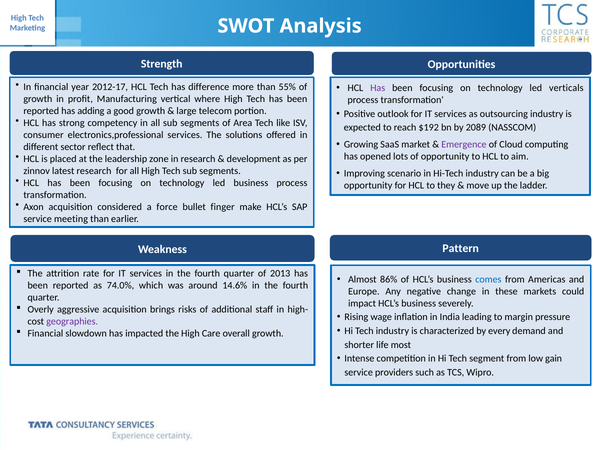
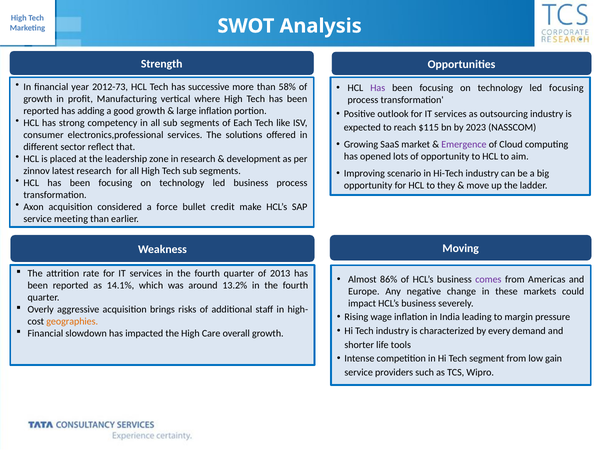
2012-17: 2012-17 -> 2012-73 (110, 87)
difference: difference -> successive (209, 87)
55%: 55% -> 58% (287, 87)
led verticals: verticals -> focusing (566, 88)
large telecom: telecom -> inflation (215, 111)
Area: Area -> Each (243, 123)
$192: $192 -> $115 (429, 128)
2089: 2089 -> 2023 (476, 128)
finger: finger -> credit (223, 207)
Pattern: Pattern -> Moving (461, 249)
comes colour: blue -> purple (488, 279)
74.0%: 74.0% -> 14.1% (120, 286)
14.6%: 14.6% -> 13.2% (235, 286)
geographies colour: purple -> orange (72, 322)
most: most -> tools (401, 345)
